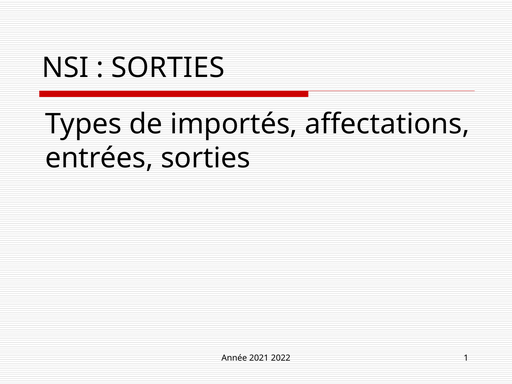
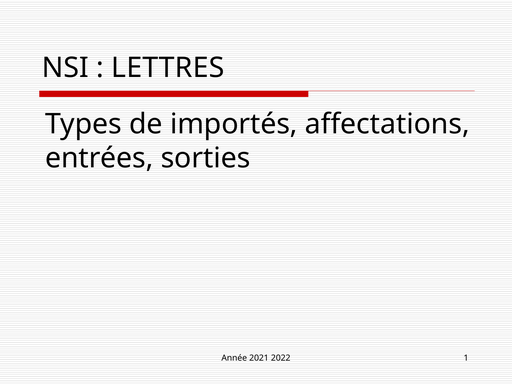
SORTIES: SORTIES -> LETTRES (168, 68)
